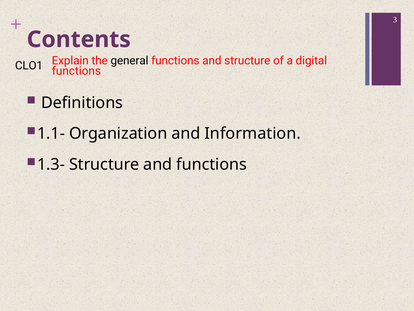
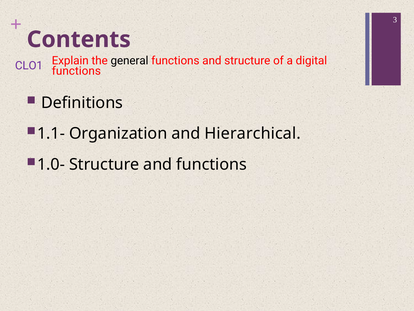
CLO1 colour: black -> purple (29, 66)
Information: Information -> Hierarchical (253, 133)
1.3-: 1.3- -> 1.0- (51, 164)
